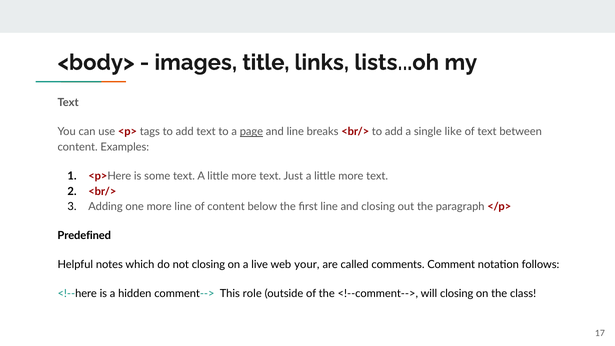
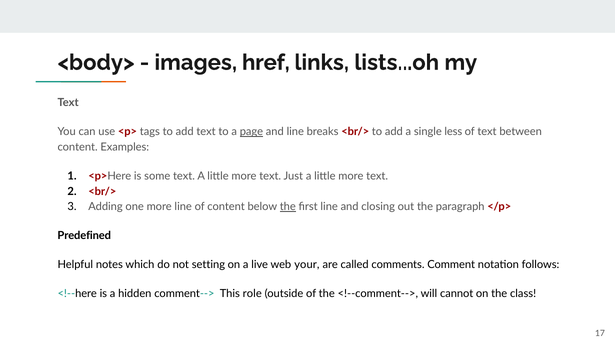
title: title -> href (266, 62)
like: like -> less (453, 132)
the underline: none -> present (288, 207)
not closing: closing -> setting (208, 265)
will closing: closing -> cannot (457, 294)
